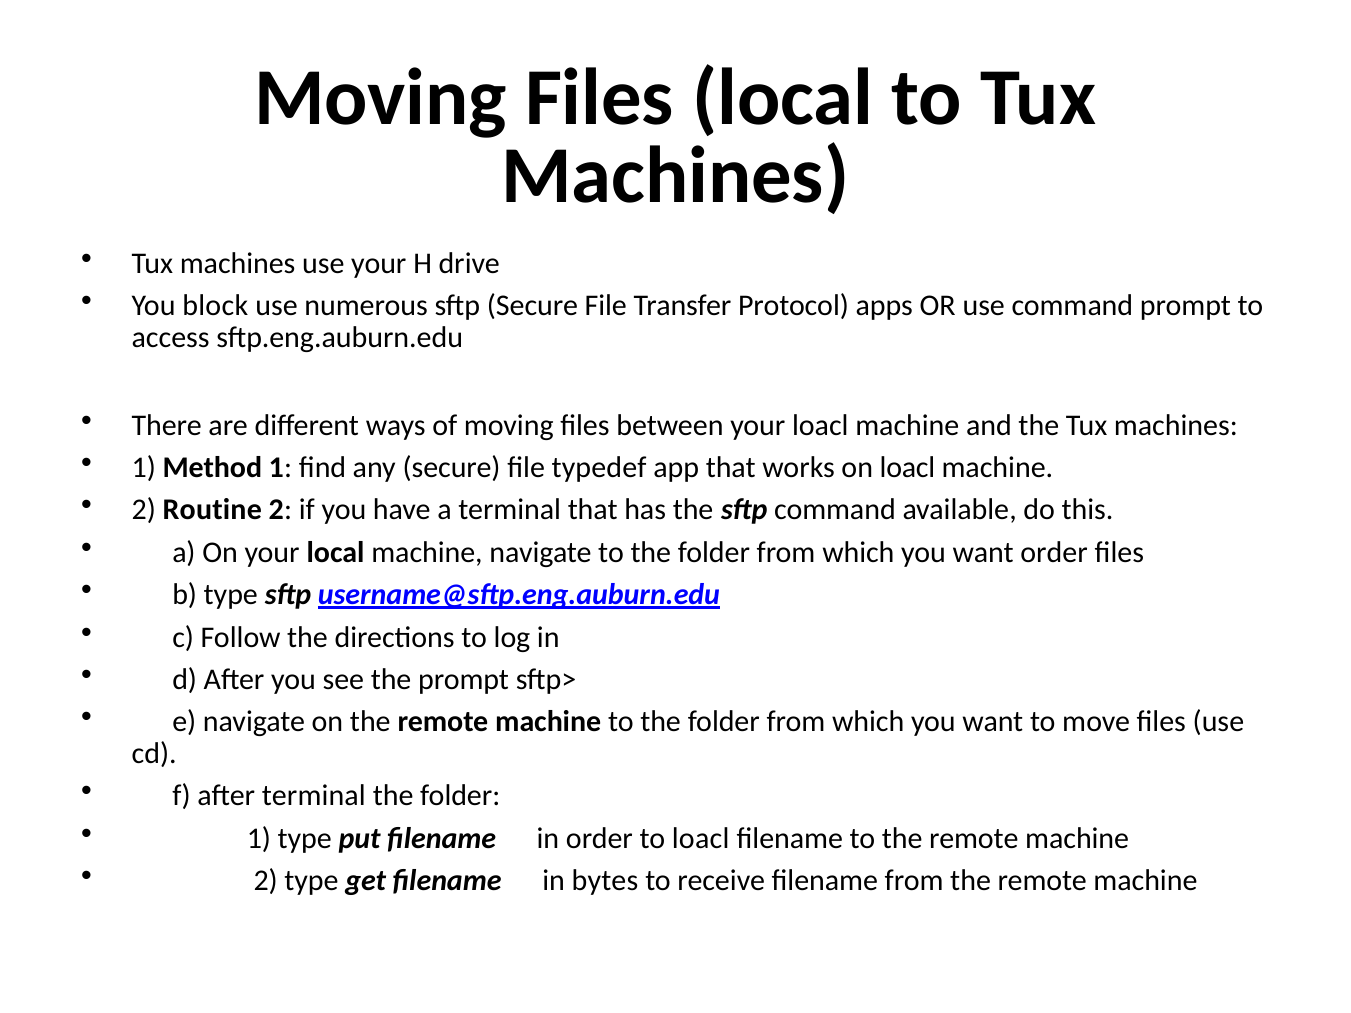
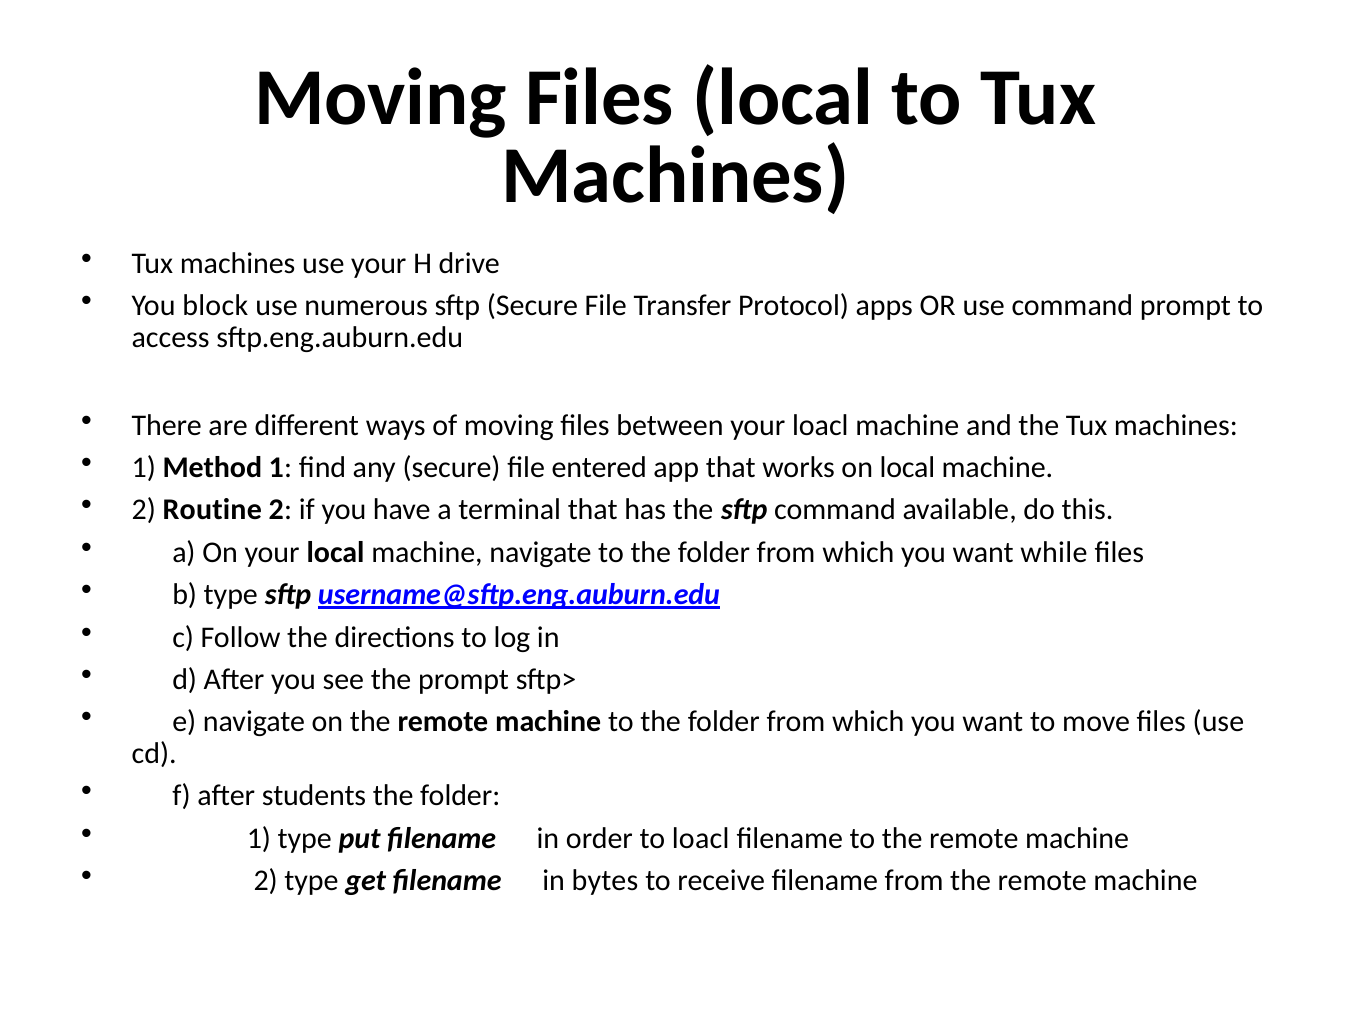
typedef: typedef -> entered (599, 468)
on loacl: loacl -> local (907, 468)
want order: order -> while (1054, 552)
after terminal: terminal -> students (314, 796)
